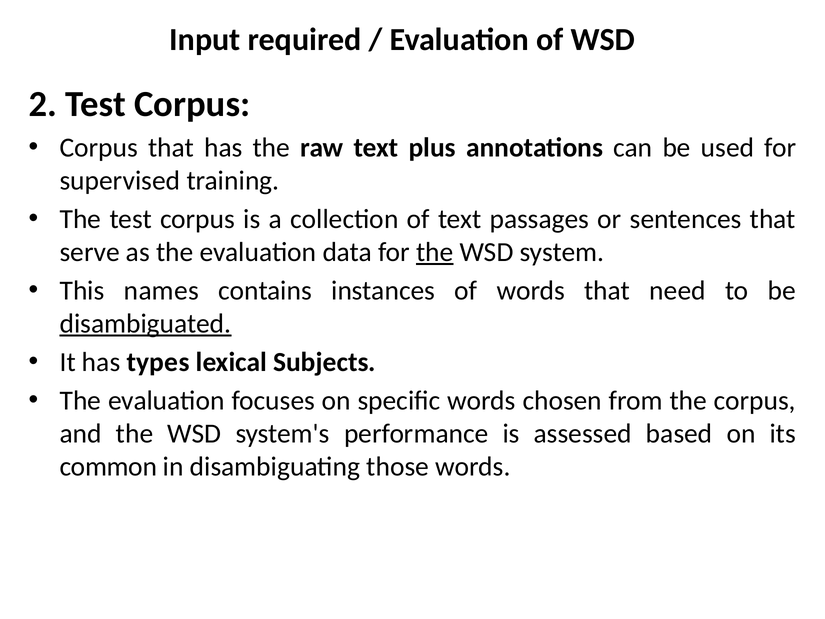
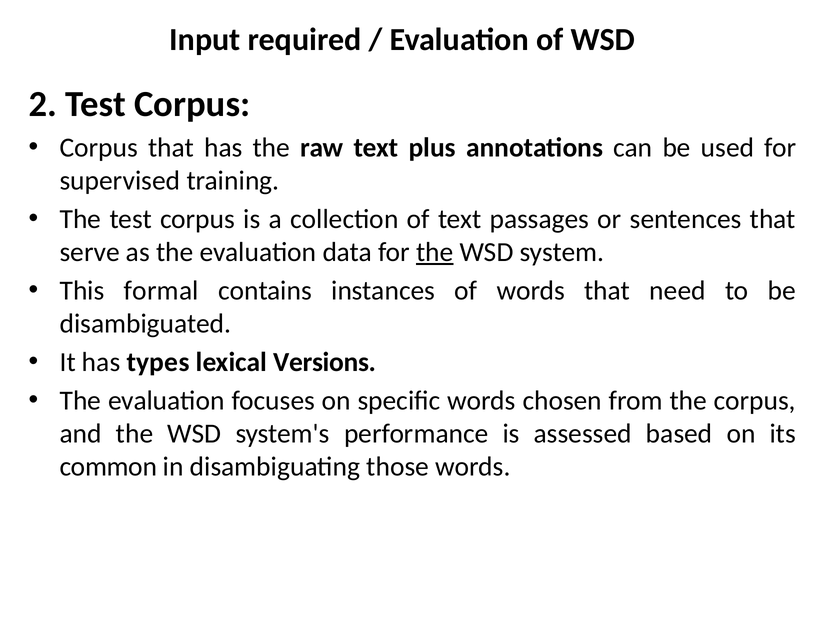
names: names -> formal (161, 291)
disambiguated underline: present -> none (145, 324)
Subjects: Subjects -> Versions (325, 362)
